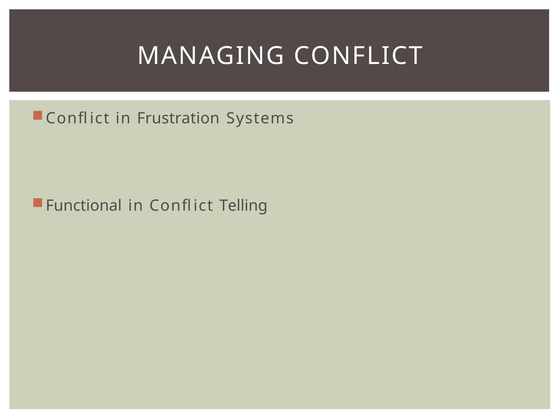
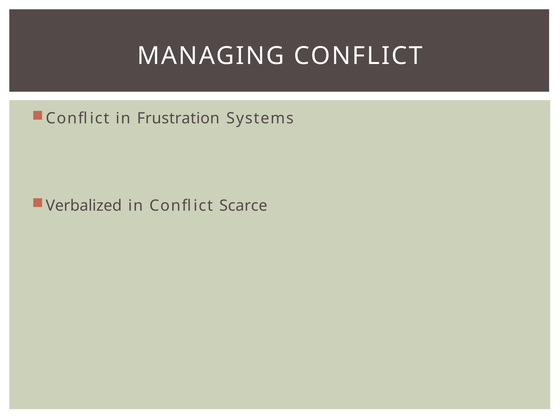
Functional: Functional -> Verbalized (84, 206)
Telling: Telling -> Scarce (243, 206)
